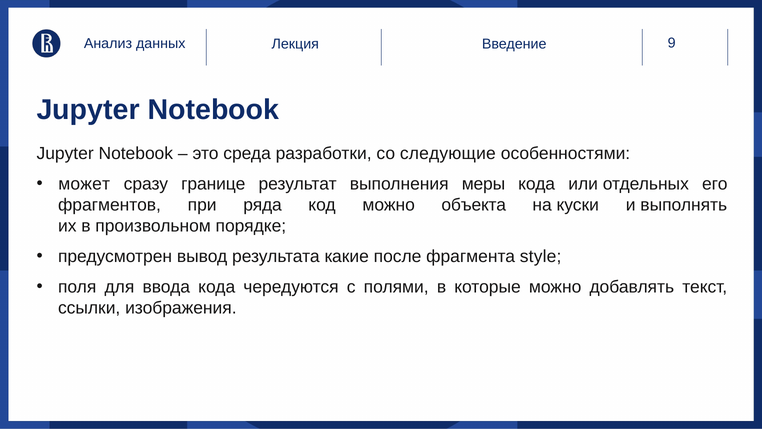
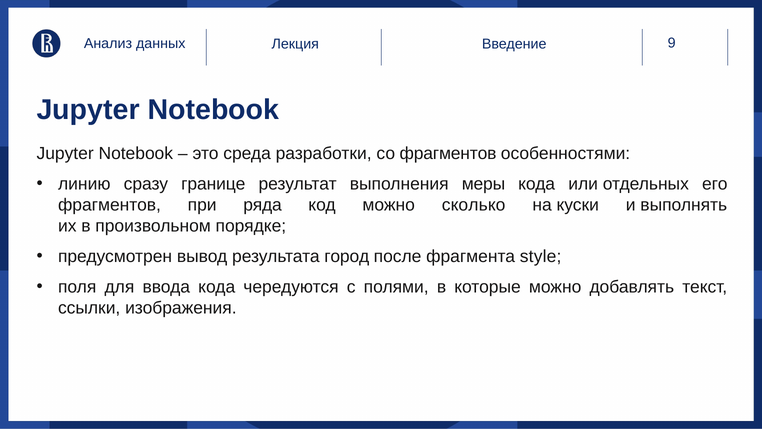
со следующие: следующие -> фрагментов (448, 153)
может: может -> линию (84, 184)
объекта: объекта -> сколько (474, 205)
какие: какие -> город (347, 256)
